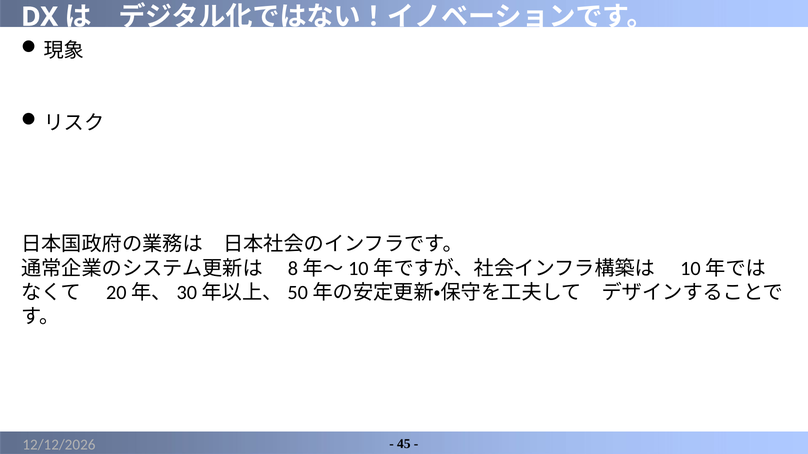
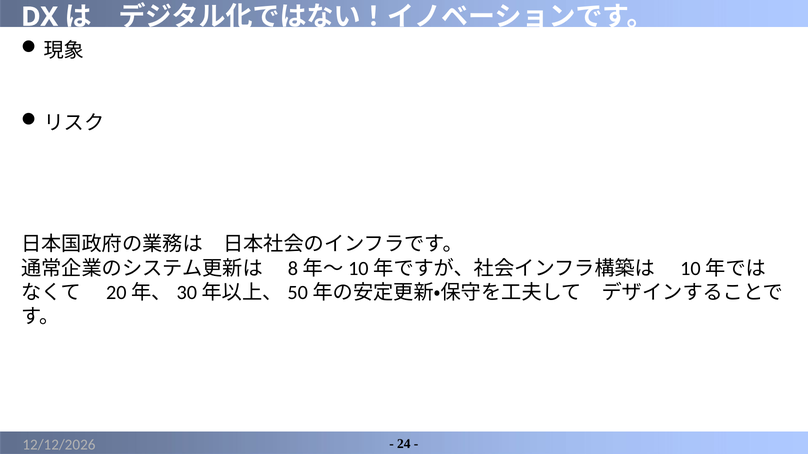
45: 45 -> 24 (404, 444)
